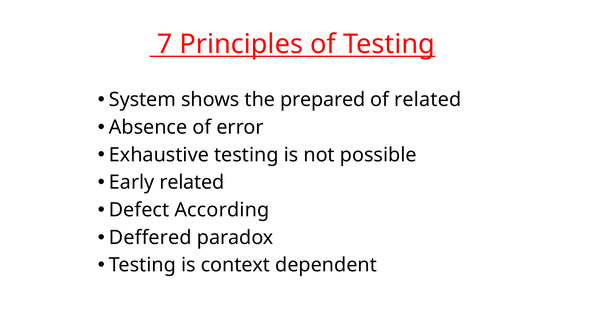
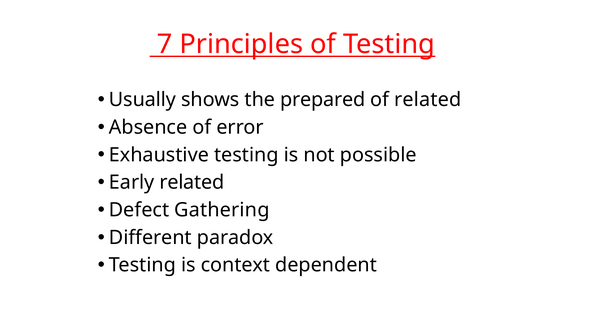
System: System -> Usually (142, 100)
According: According -> Gathering (222, 210)
Deffered: Deffered -> Different (150, 238)
